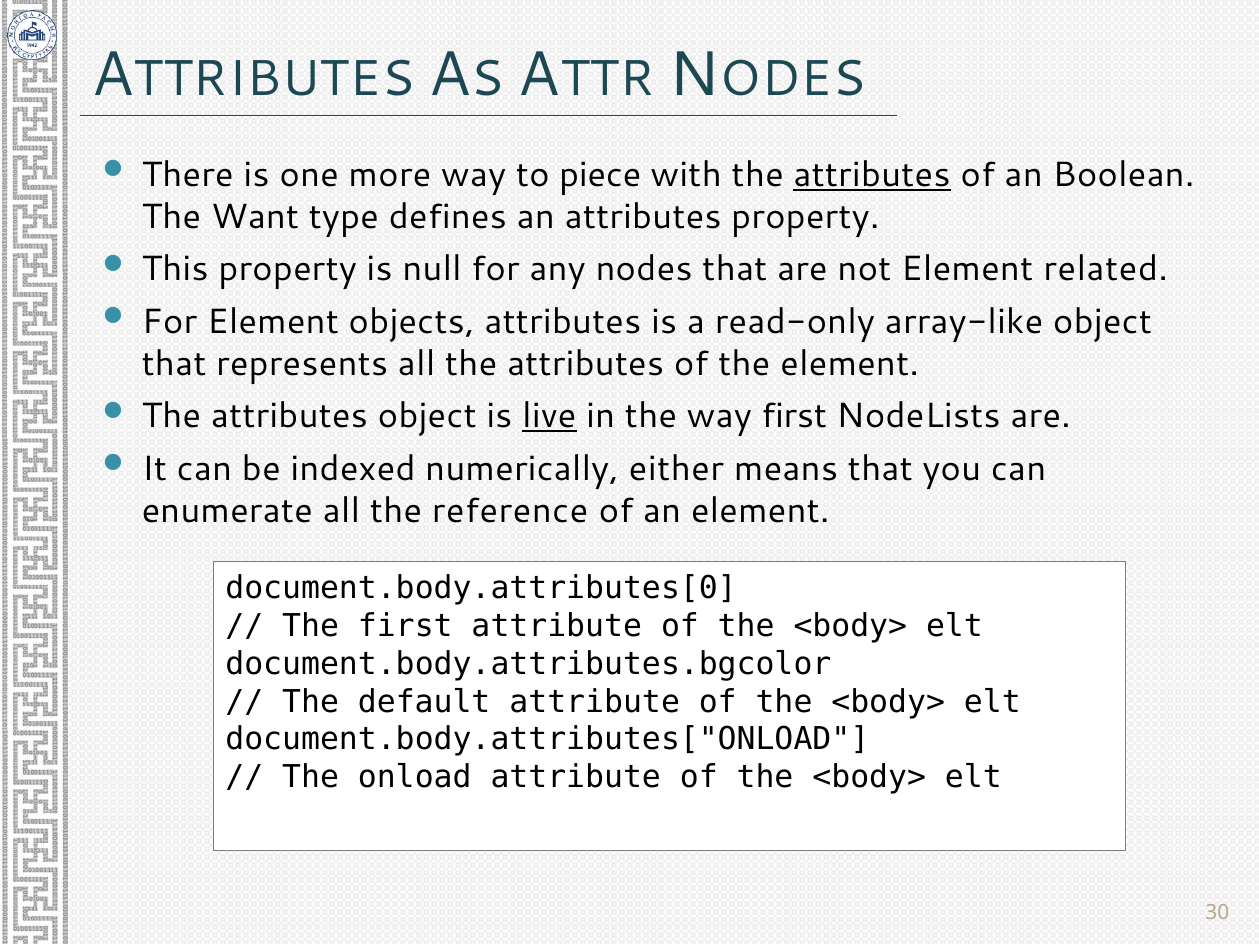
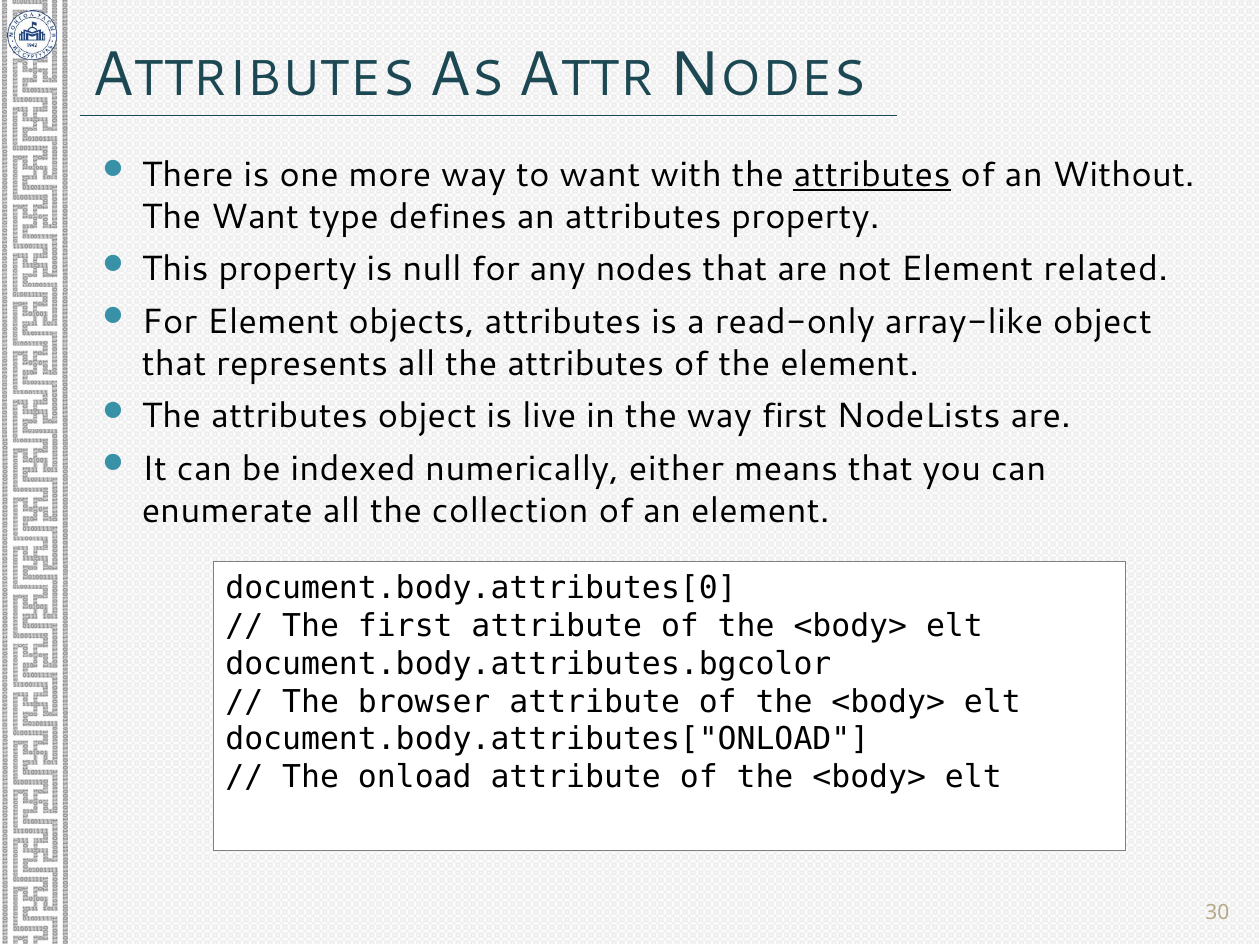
to piece: piece -> want (600, 175)
Boolean: Boolean -> Without (1124, 175)
live underline: present -> none (549, 416)
reference: reference -> collection (510, 511)
default: default -> browser (424, 702)
